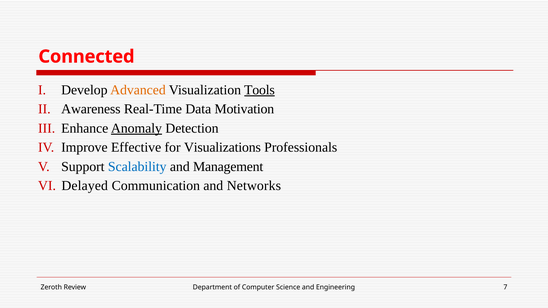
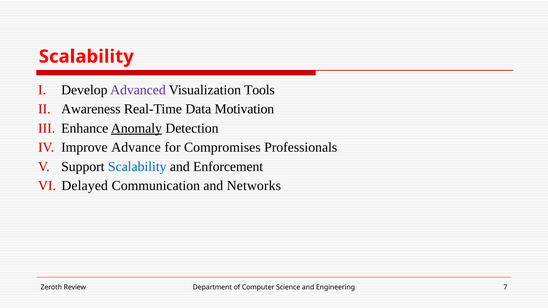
Connected: Connected -> Scalability (86, 57)
Advanced colour: orange -> purple (138, 90)
Tools underline: present -> none (259, 90)
Effective: Effective -> Advance (136, 148)
Visualizations: Visualizations -> Compromises (222, 148)
Management: Management -> Enforcement (228, 167)
